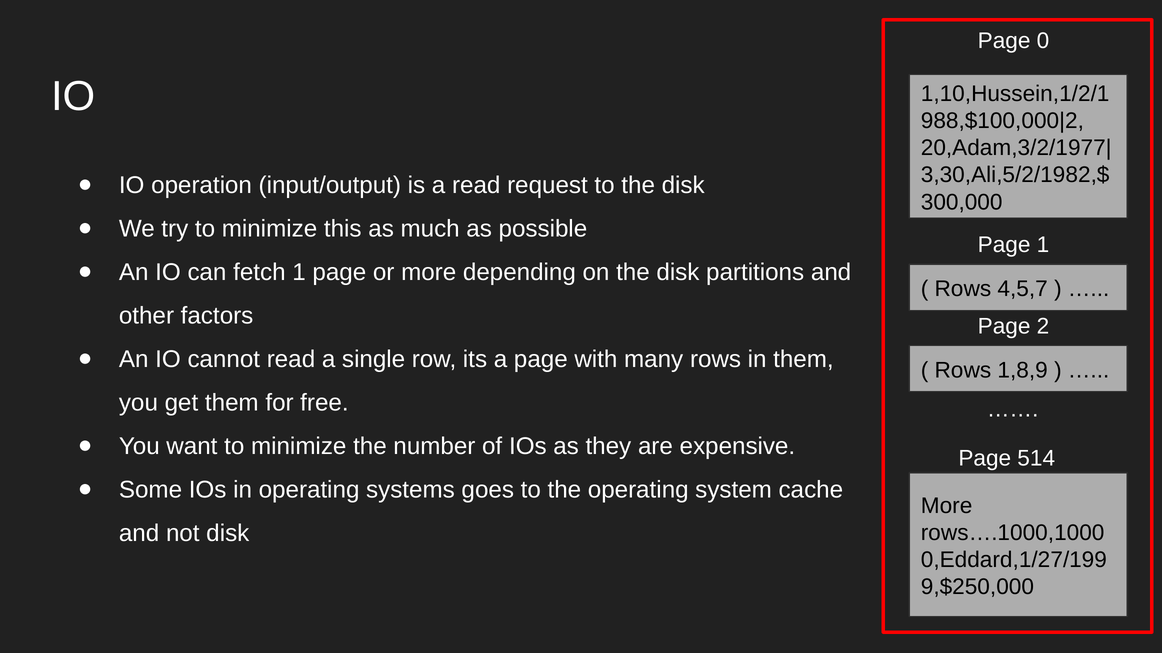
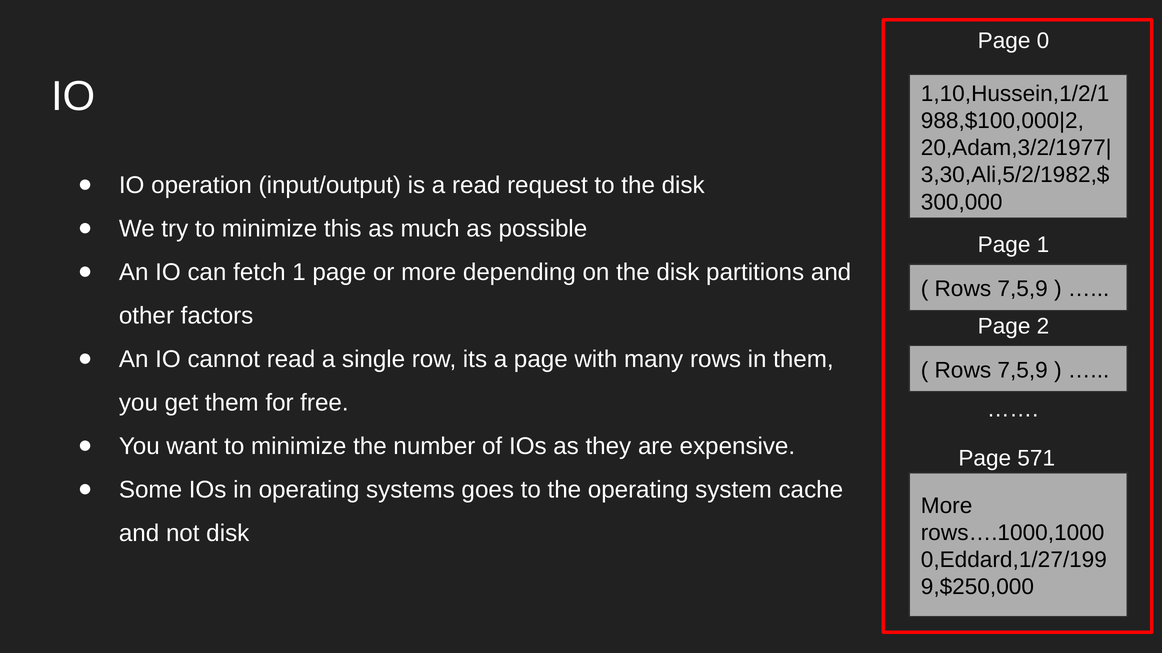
4,5,7: 4,5,7 -> 7,5,9 (1023, 289)
1,8,9: 1,8,9 -> 7,5,9 (1023, 371)
514: 514 -> 571 (1036, 459)
